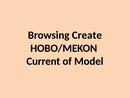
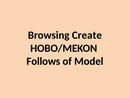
Current: Current -> Follows (43, 61)
